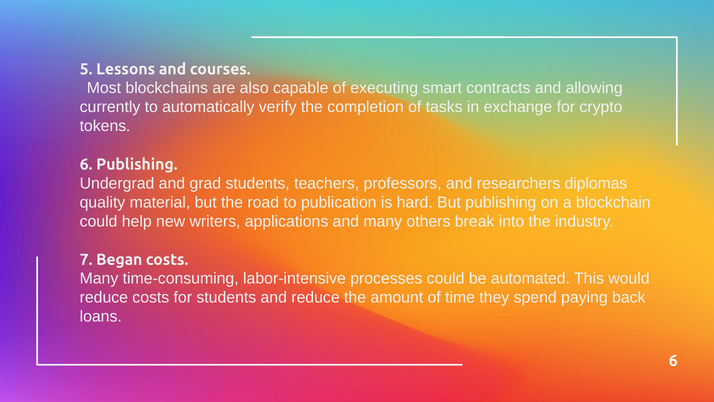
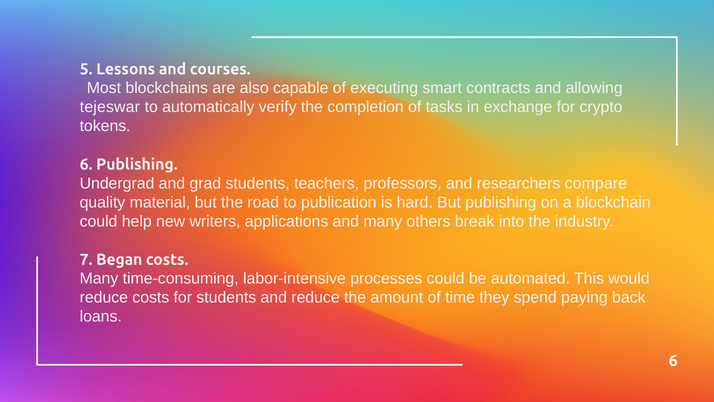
currently: currently -> tejeswar (110, 107)
diplomas: diplomas -> compare (596, 183)
